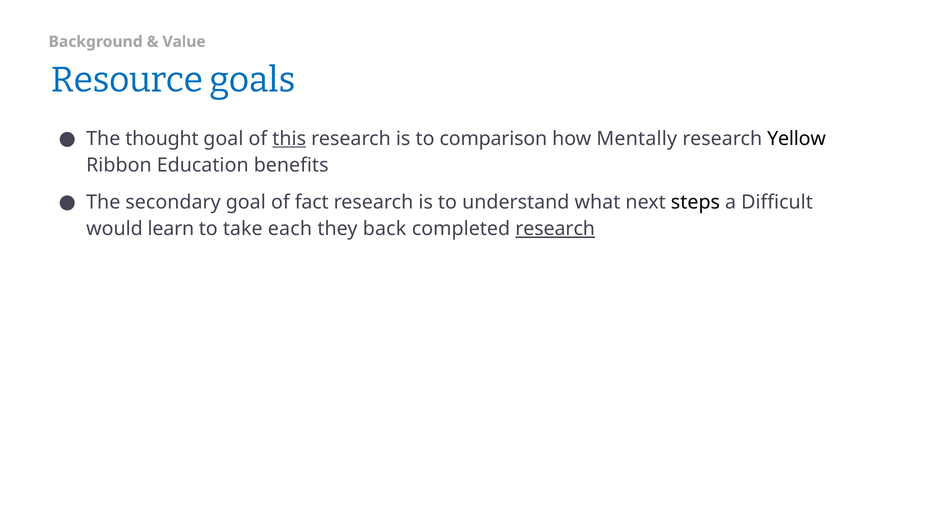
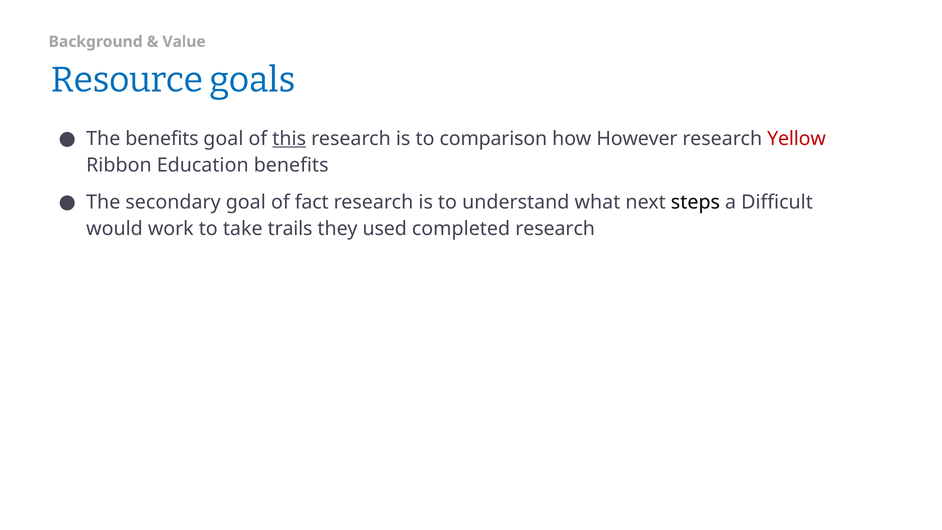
The thought: thought -> benefits (162, 138)
Mentally: Mentally -> However (637, 138)
Yellow colour: black -> red (796, 138)
learn: learn -> work (171, 229)
each: each -> trails (290, 229)
back: back -> used (385, 229)
research underline: present -> none (555, 229)
